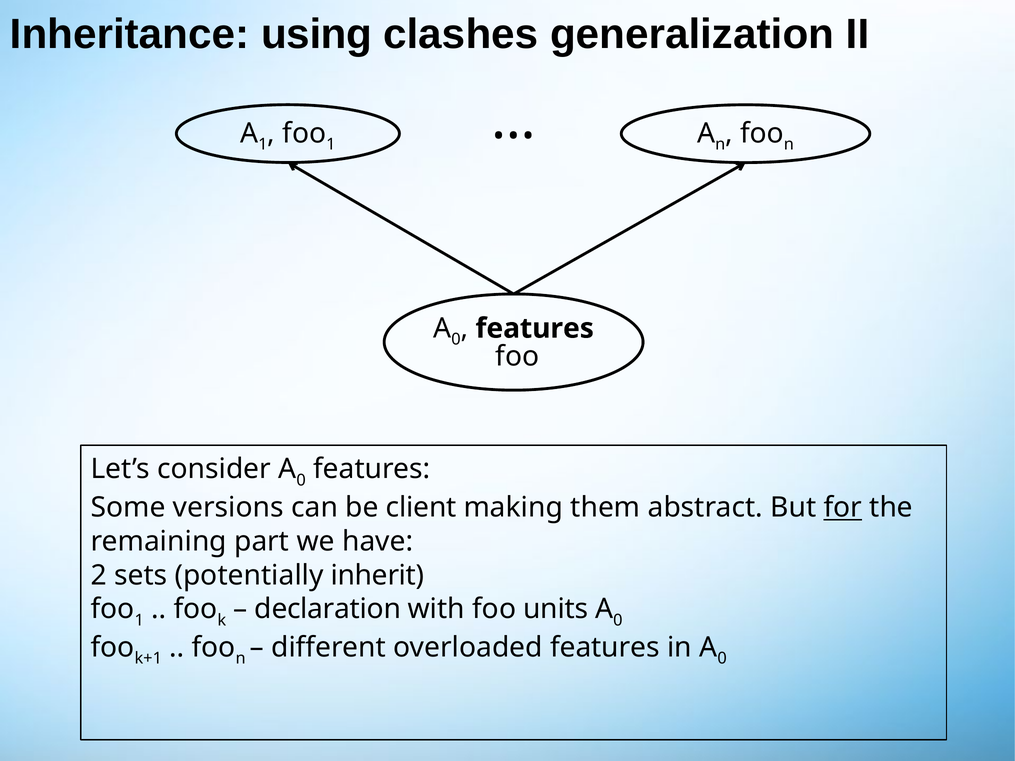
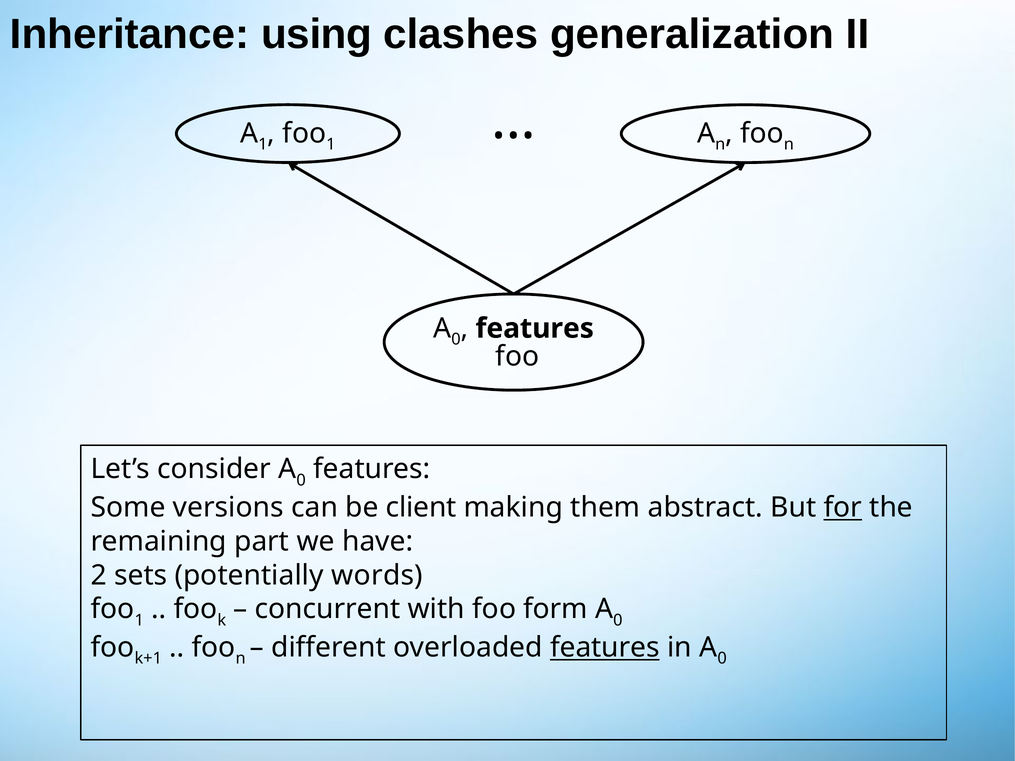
inherit: inherit -> words (377, 576)
declaration: declaration -> concurrent (328, 609)
units: units -> form (556, 609)
features underline: none -> present (605, 648)
